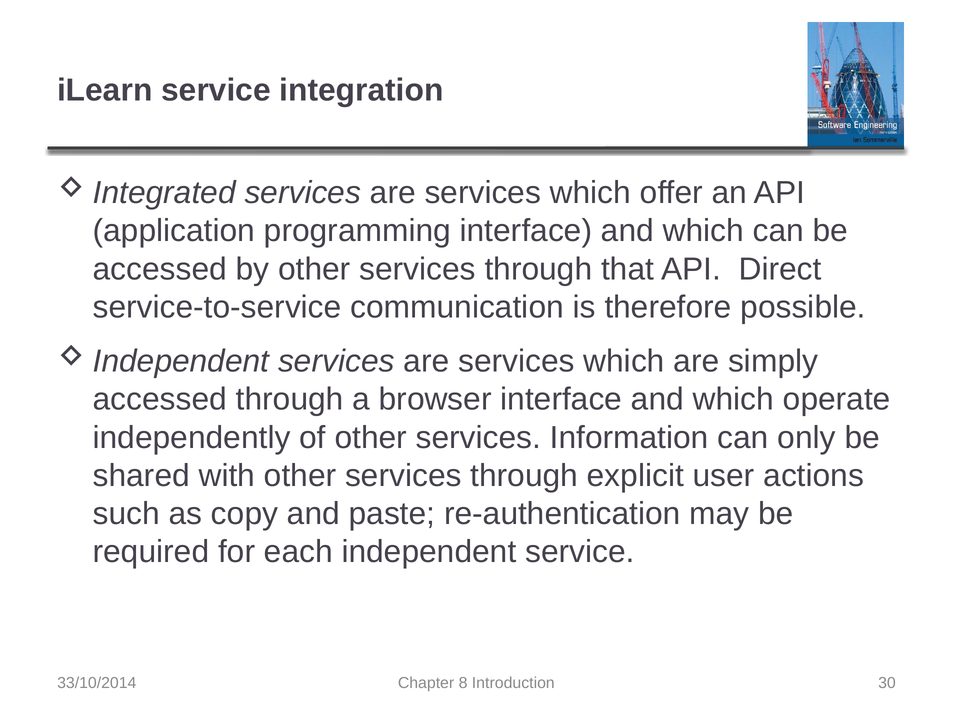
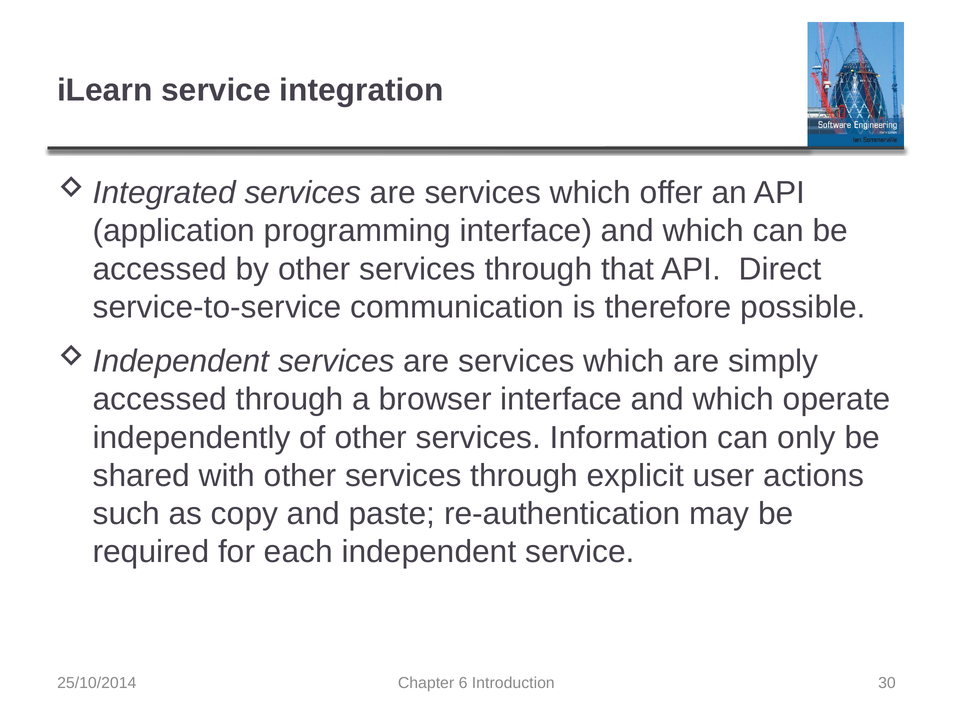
33/10/2014: 33/10/2014 -> 25/10/2014 (97, 683)
8: 8 -> 6 (463, 683)
